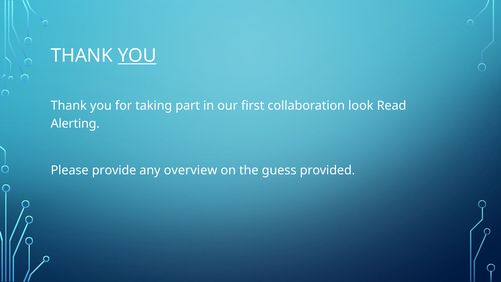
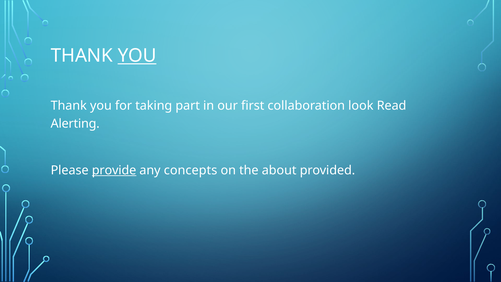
provide underline: none -> present (114, 170)
overview: overview -> concepts (191, 170)
guess: guess -> about (279, 170)
